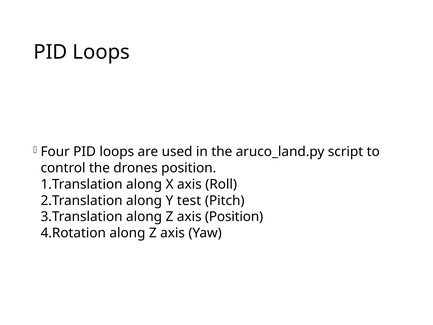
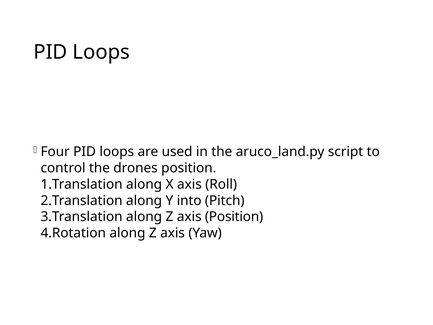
test: test -> into (189, 200)
